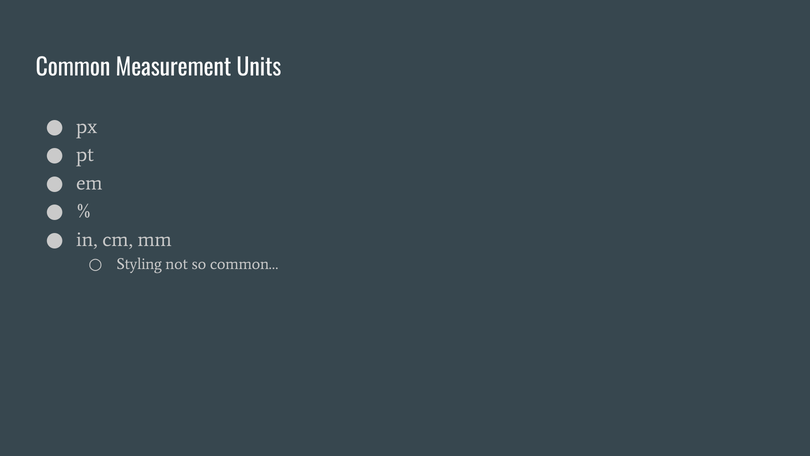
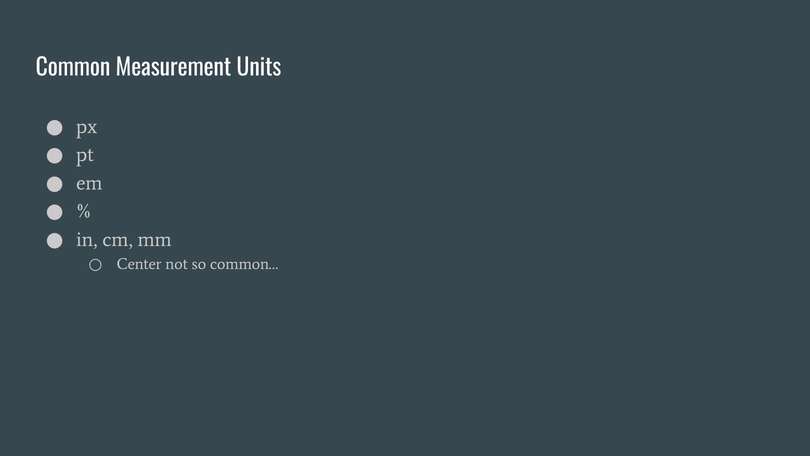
Styling: Styling -> Center (139, 264)
